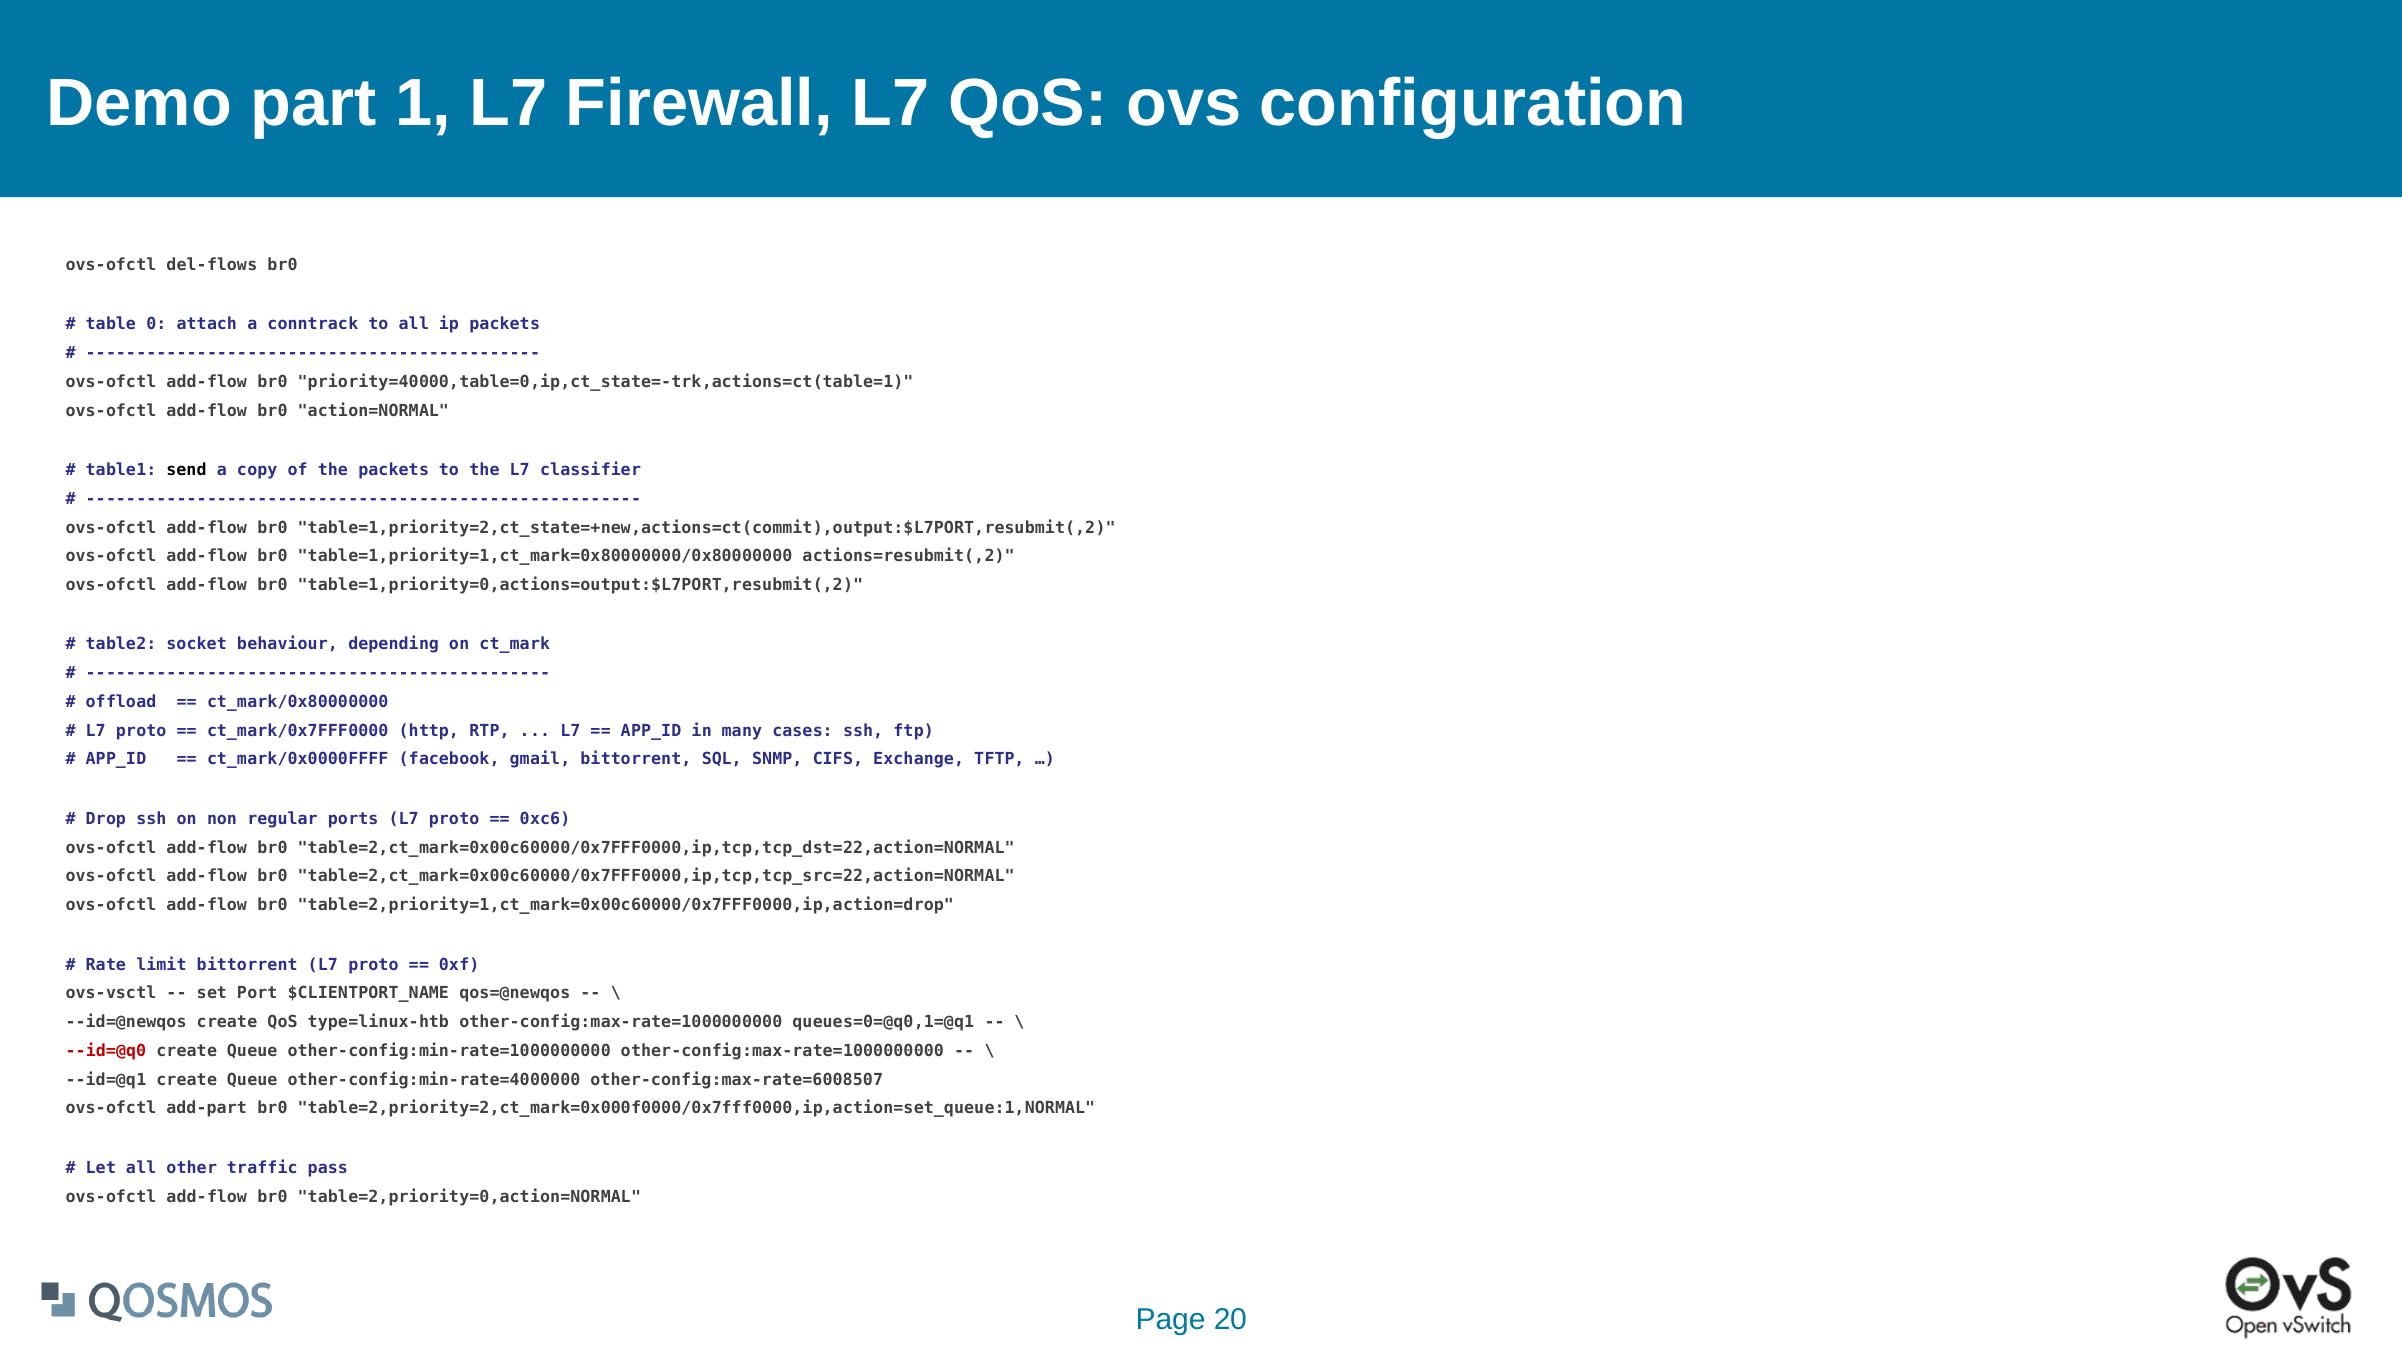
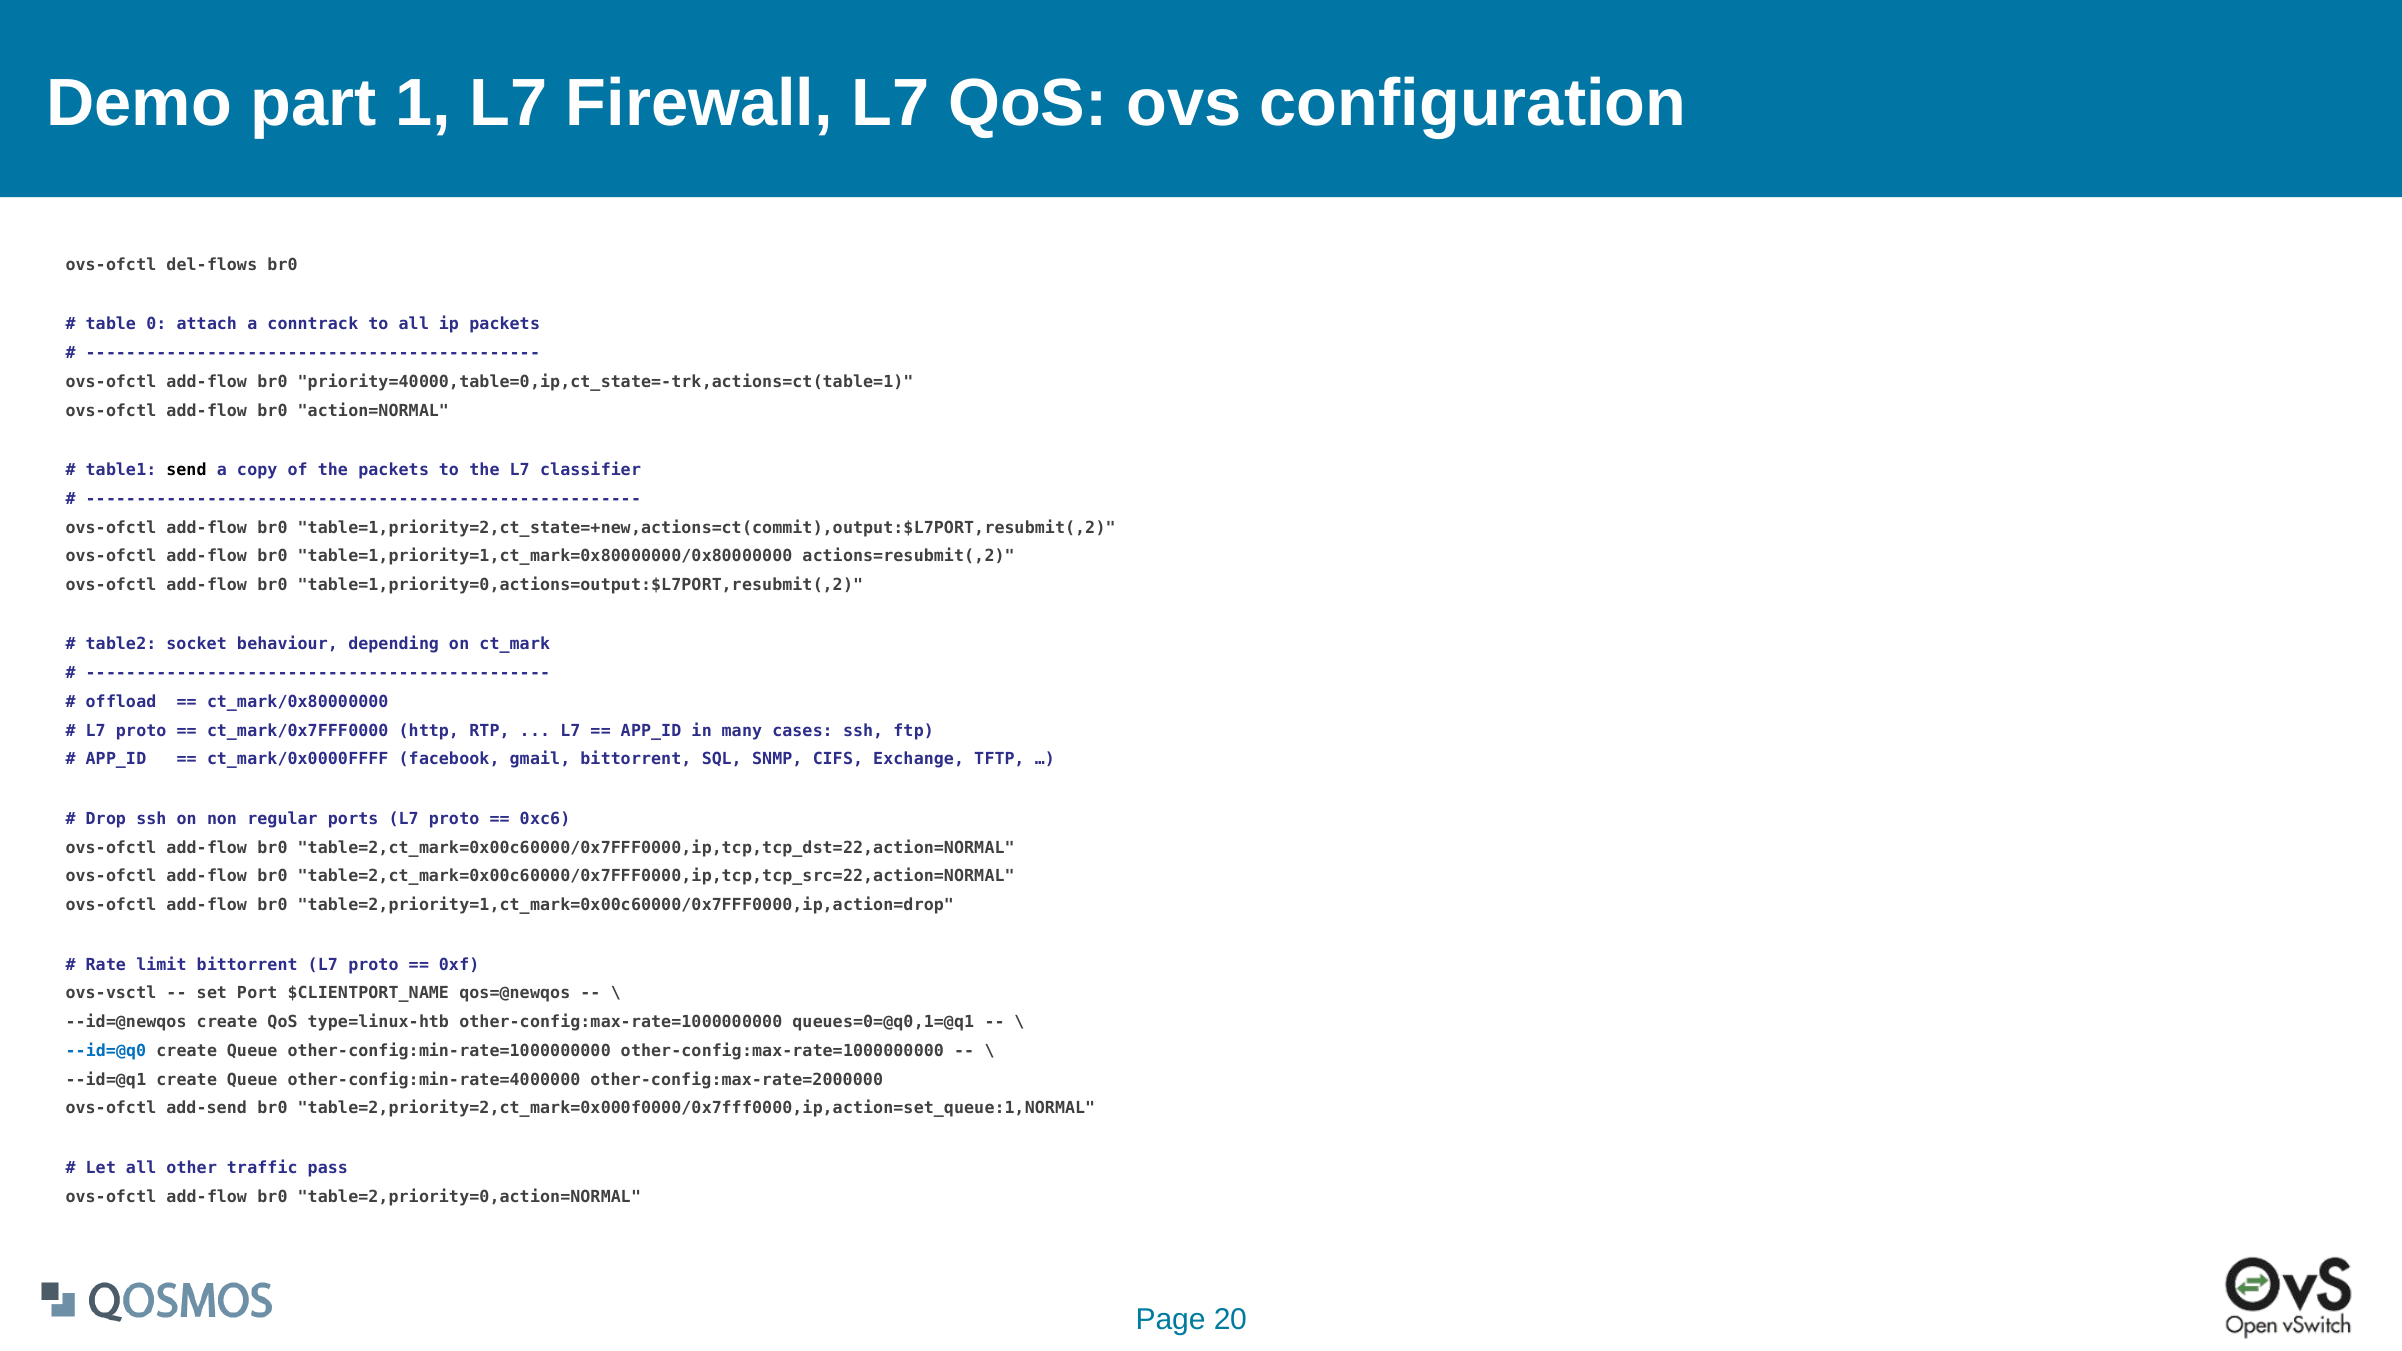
--id=@q0 colour: red -> blue (106, 1051)
other-config:max-rate=6008507: other-config:max-rate=6008507 -> other-config:max-rate=2000000 (737, 1080)
add-part: add-part -> add-send (207, 1109)
